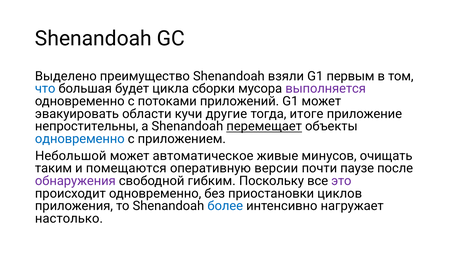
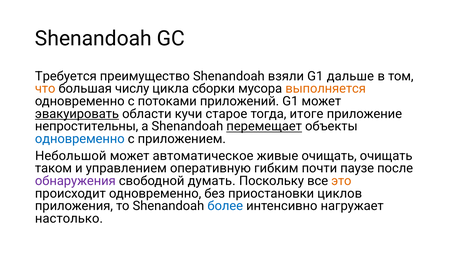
Выделено: Выделено -> Требуется (66, 76)
первым: первым -> дальше (350, 76)
что colour: blue -> orange (45, 89)
будет: будет -> числу (132, 89)
выполняется colour: purple -> orange (326, 89)
эвакуировать underline: none -> present (77, 114)
другие: другие -> старое (226, 114)
живые минусов: минусов -> очищать (329, 156)
таким: таким -> таком (53, 168)
помещаются: помещаются -> управлением (126, 168)
версии: версии -> гибким (276, 168)
гибким: гибким -> думать (212, 181)
это colour: purple -> orange (341, 181)
